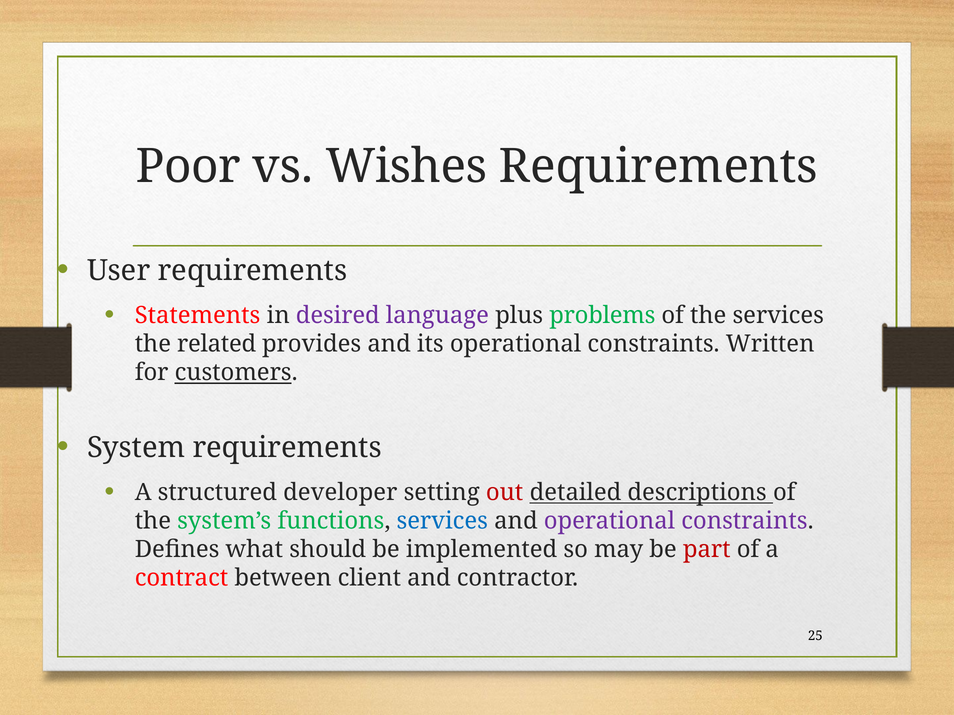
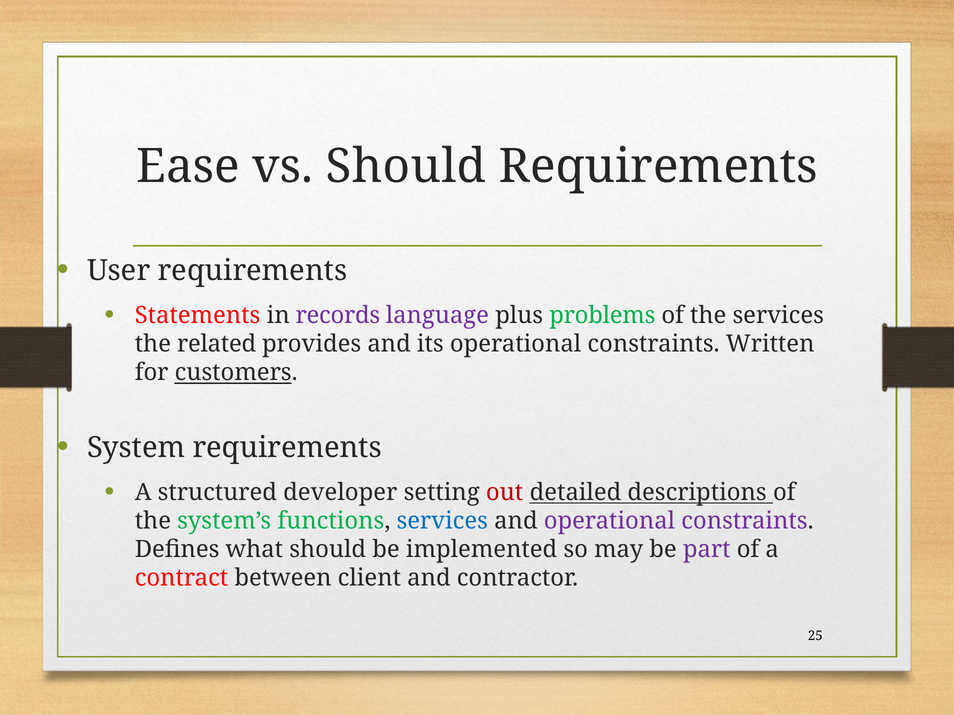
Poor: Poor -> Ease (188, 167)
vs Wishes: Wishes -> Should (406, 167)
desired: desired -> records (338, 315)
part colour: red -> purple (707, 550)
